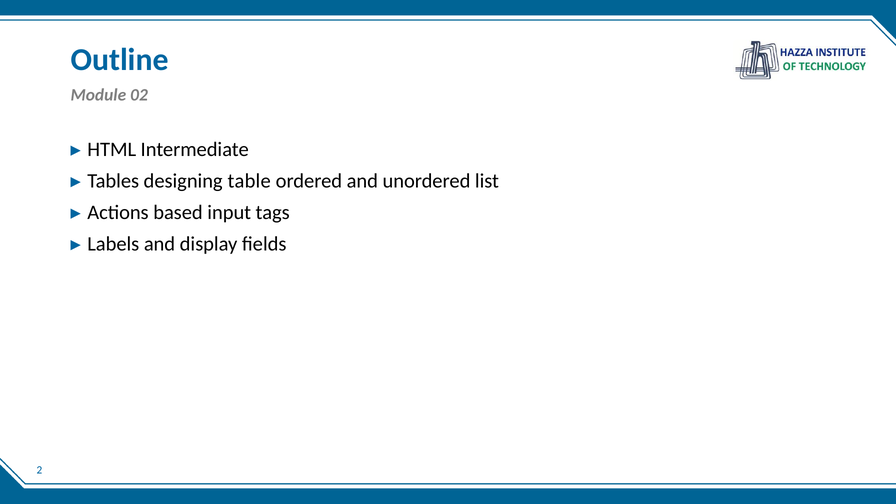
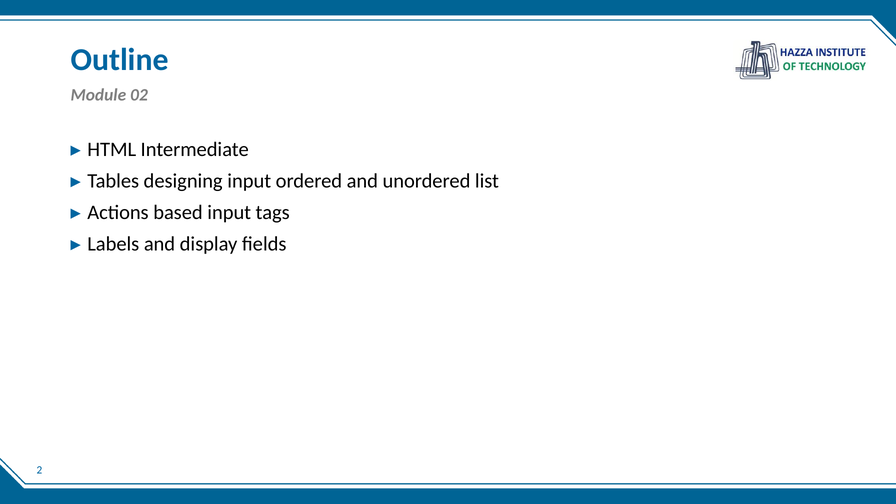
designing table: table -> input (249, 181)
